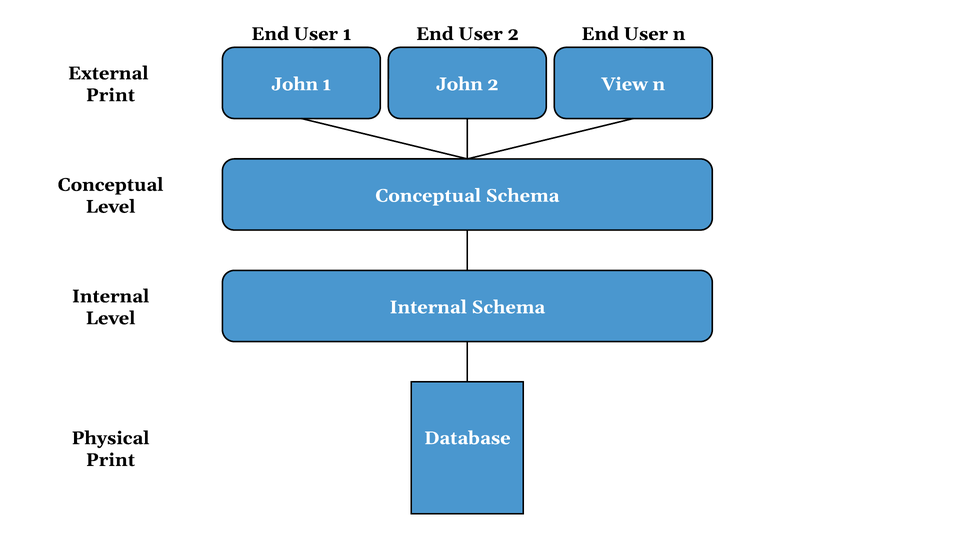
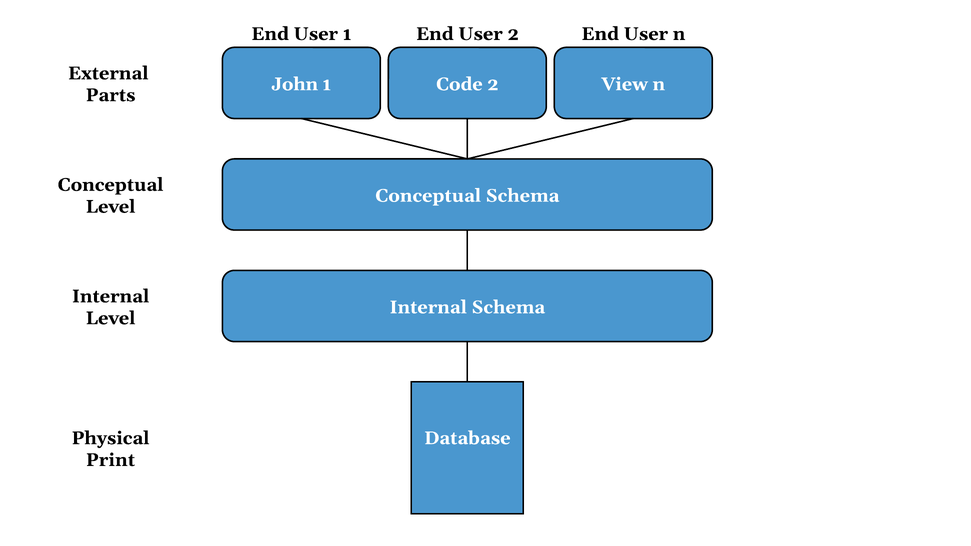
1 John: John -> Code (459, 84)
Print: Print -> Parts (111, 95)
